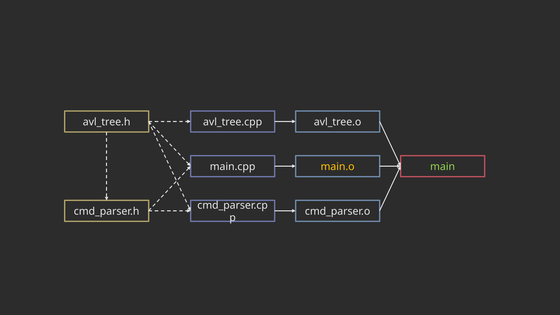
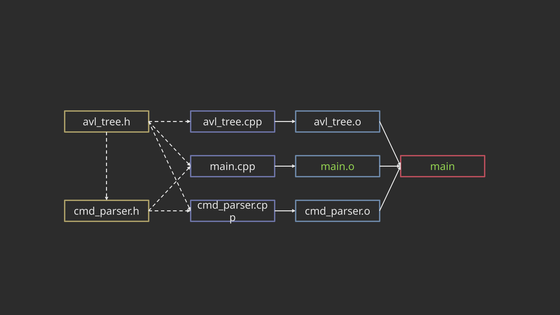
main.o colour: yellow -> light green (338, 167)
